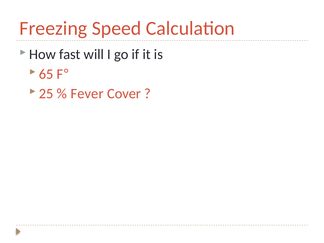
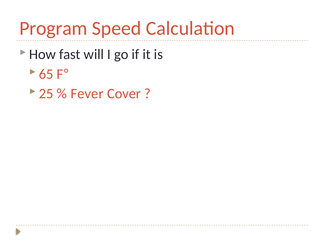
Freezing: Freezing -> Program (53, 28)
